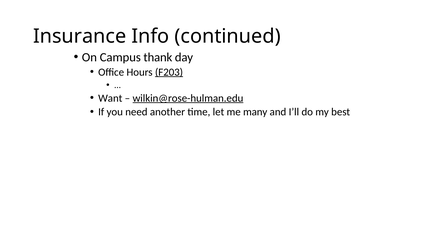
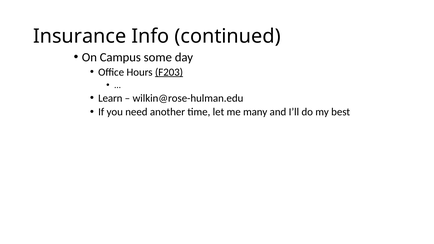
thank: thank -> some (158, 57)
Want: Want -> Learn (110, 98)
wilkin@rose-hulman.edu underline: present -> none (188, 98)
